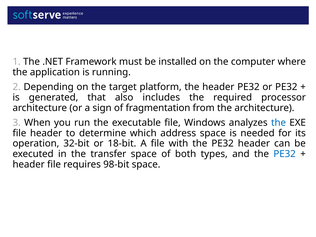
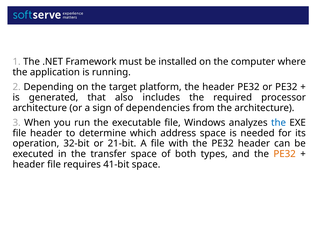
fragmentation: fragmentation -> dependencies (158, 108)
18-bit: 18-bit -> 21-bit (122, 144)
PE32 colour: blue -> orange (285, 154)
98-bit: 98-bit -> 41-bit (116, 164)
